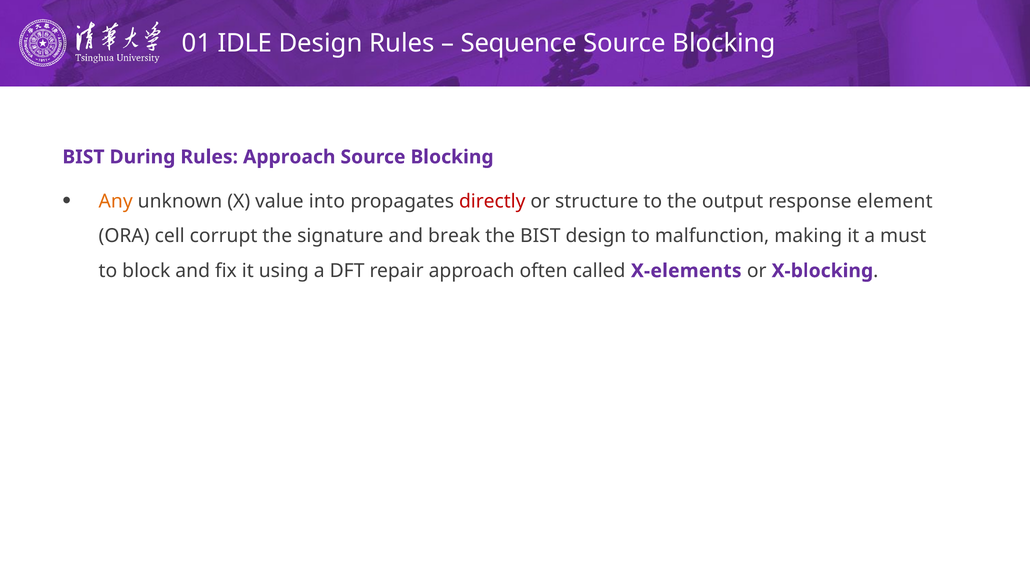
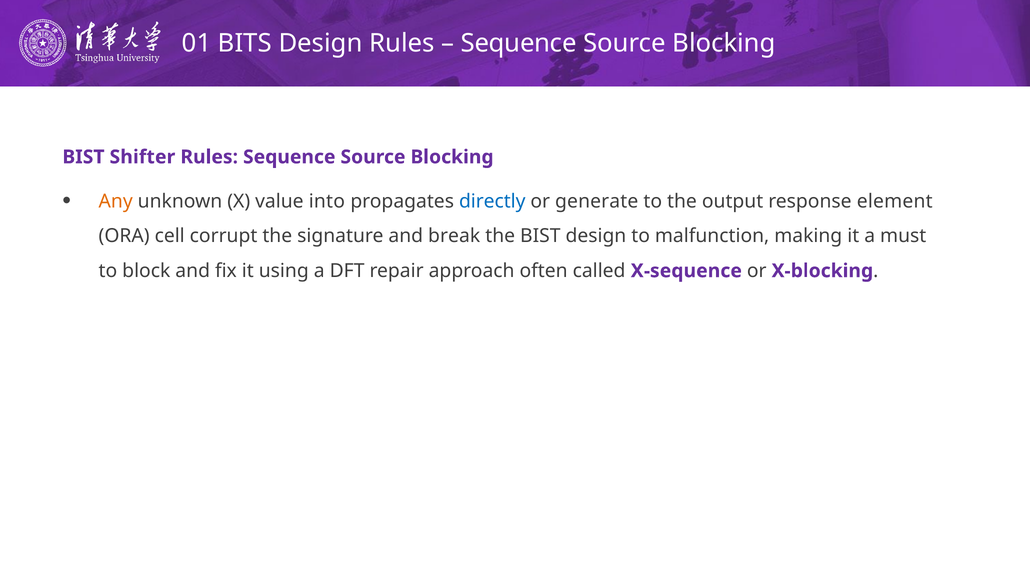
IDLE: IDLE -> BITS (245, 43)
During: During -> Shifter (142, 157)
Rules Approach: Approach -> Sequence (289, 157)
directly colour: red -> blue (492, 202)
structure: structure -> generate (597, 202)
X-elements: X-elements -> X-sequence (686, 271)
